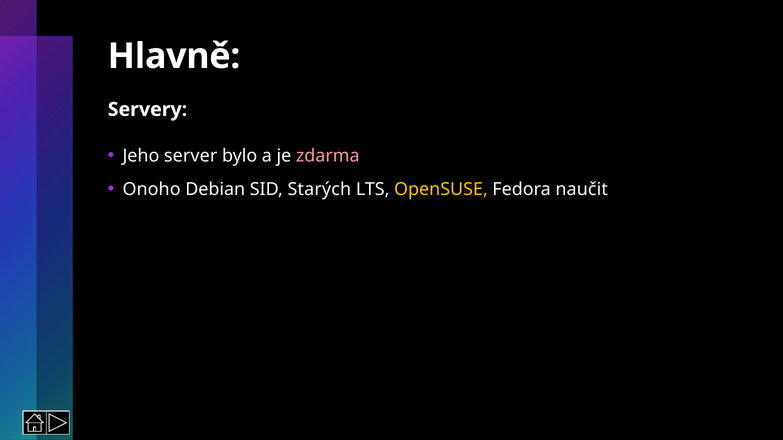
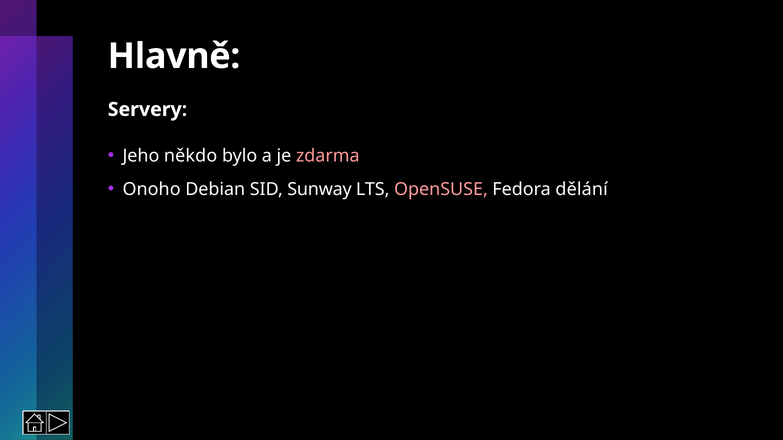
server: server -> někdo (191, 156)
Starých: Starých -> Sunway (320, 189)
OpenSUSE colour: yellow -> pink (441, 189)
naučit: naučit -> dělání (582, 189)
